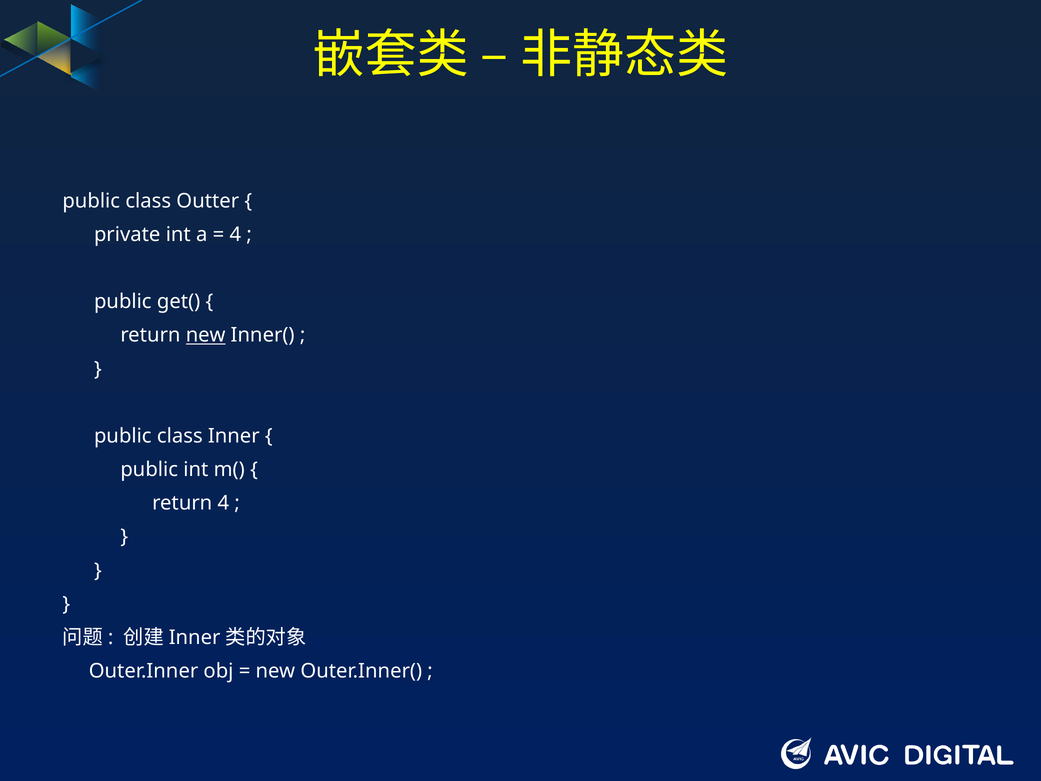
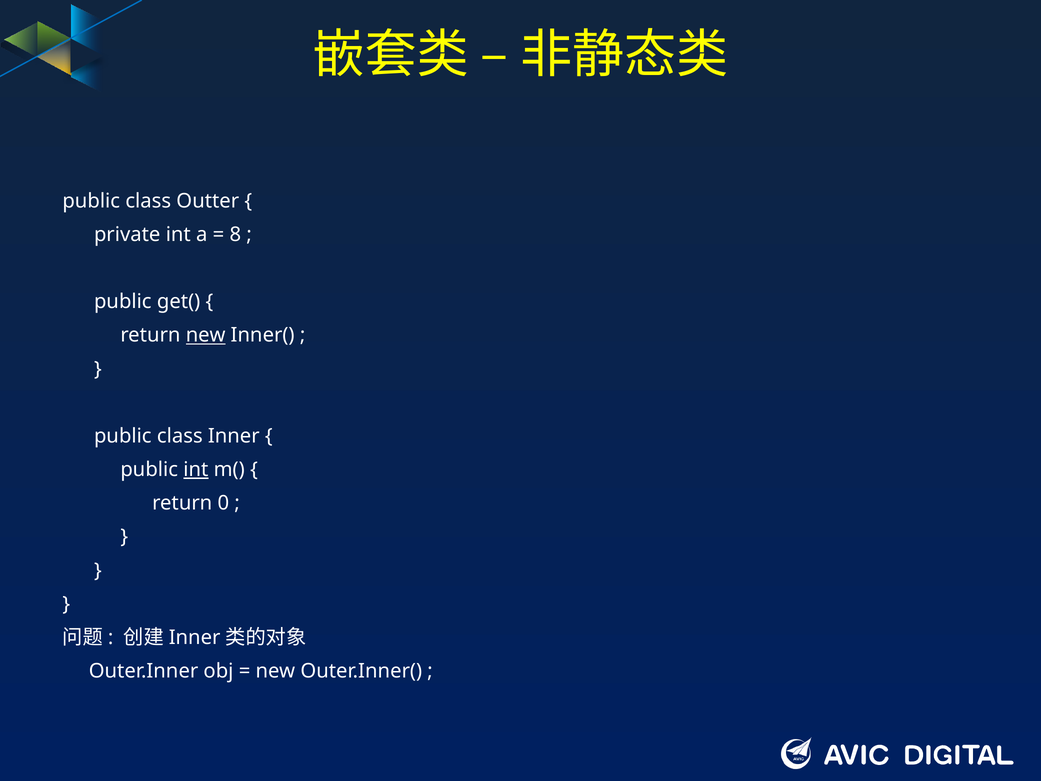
4: 4 -> 8 (235, 235)
int underline: none -> present (196, 469)
return 4: 4 -> 0 (223, 503)
